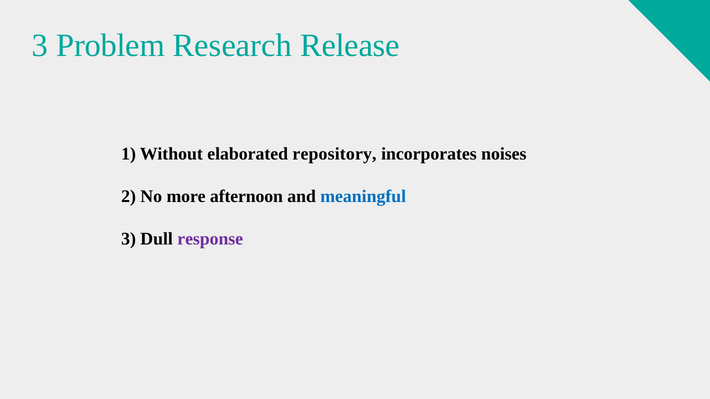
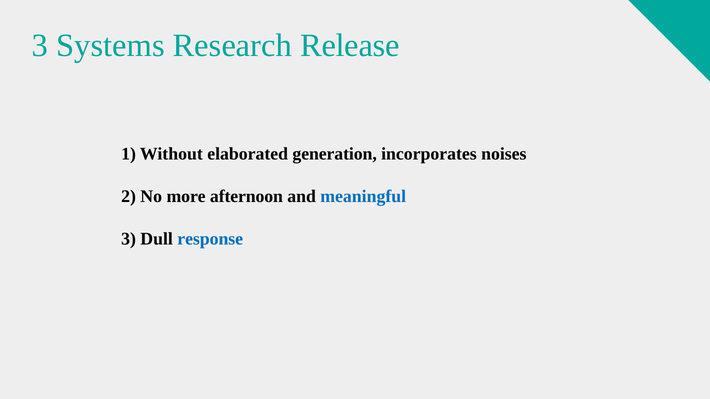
Problem: Problem -> Systems (110, 46)
repository: repository -> generation (335, 154)
response colour: purple -> blue (210, 239)
